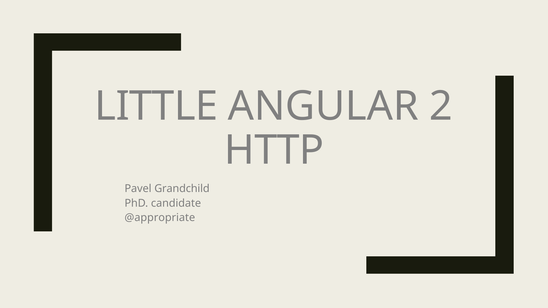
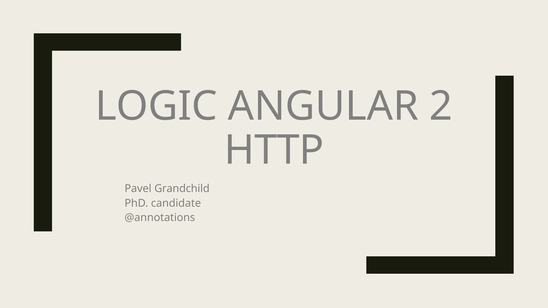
LITTLE: LITTLE -> LOGIC (156, 106)
@appropriate: @appropriate -> @annotations (160, 218)
